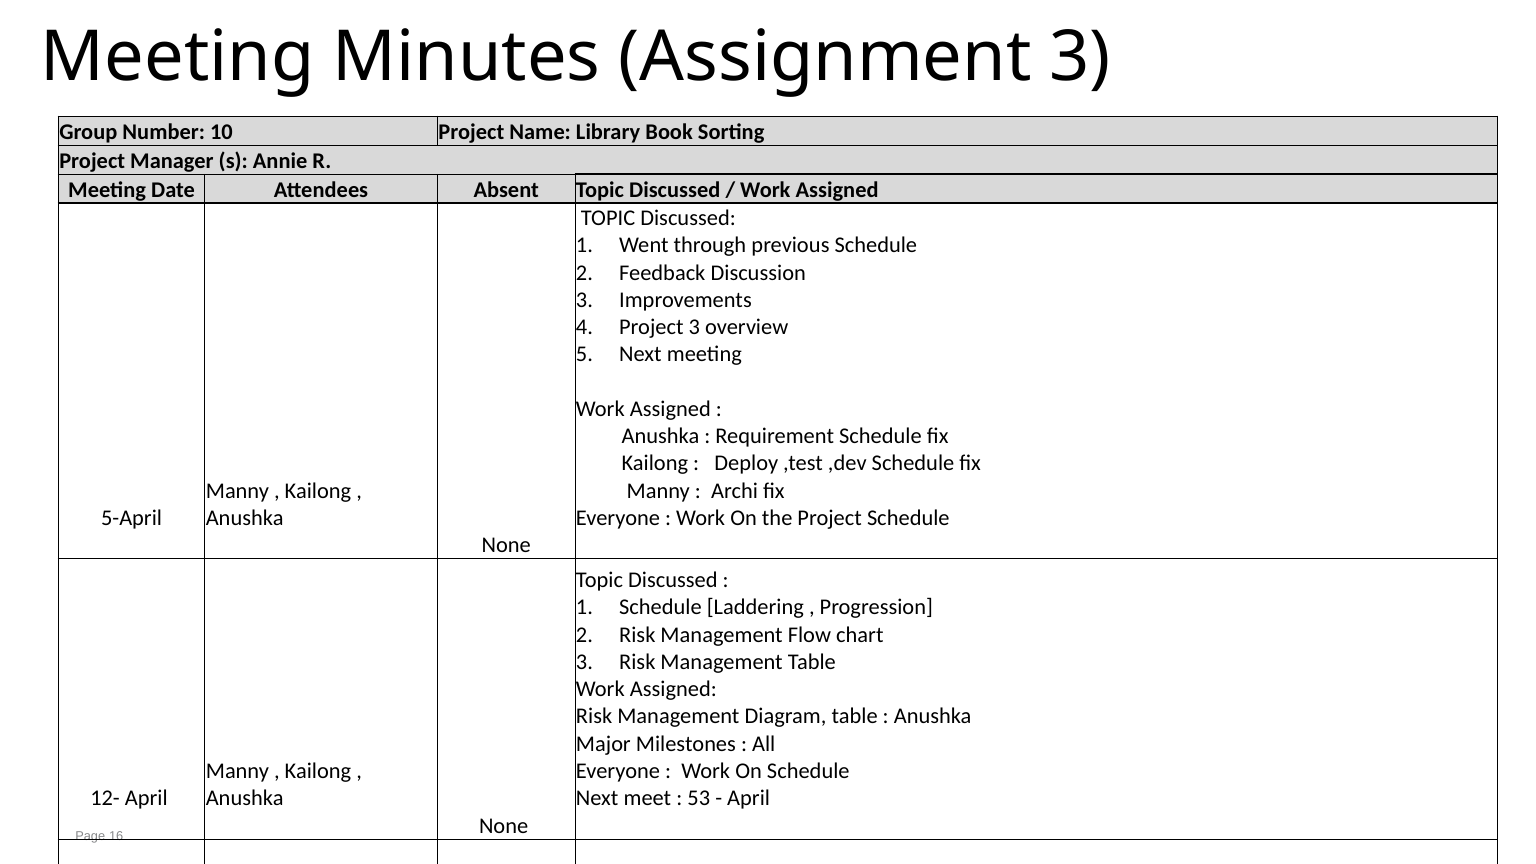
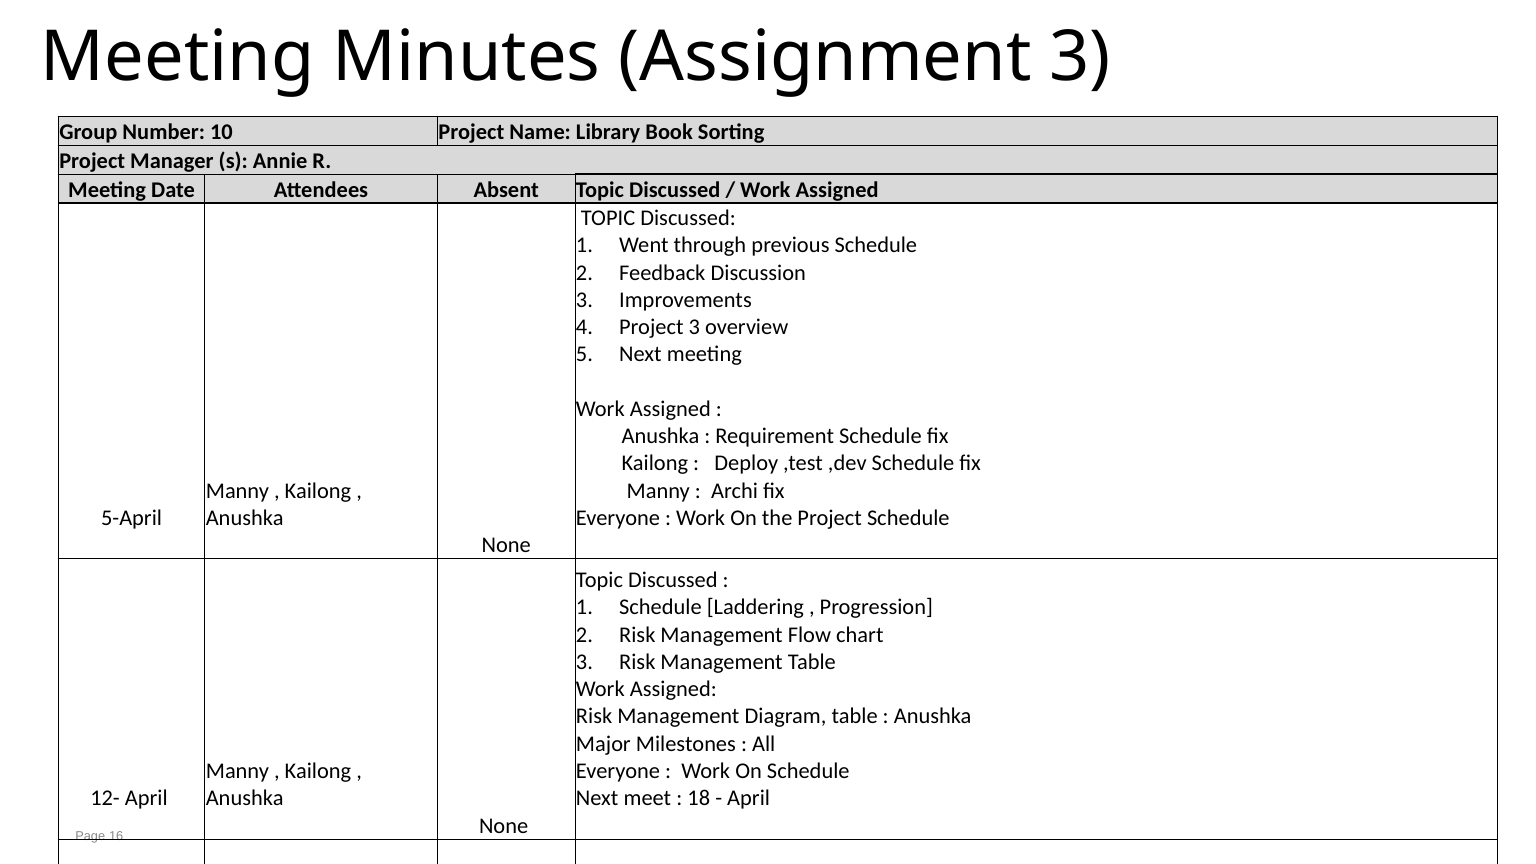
53: 53 -> 18 (699, 798)
